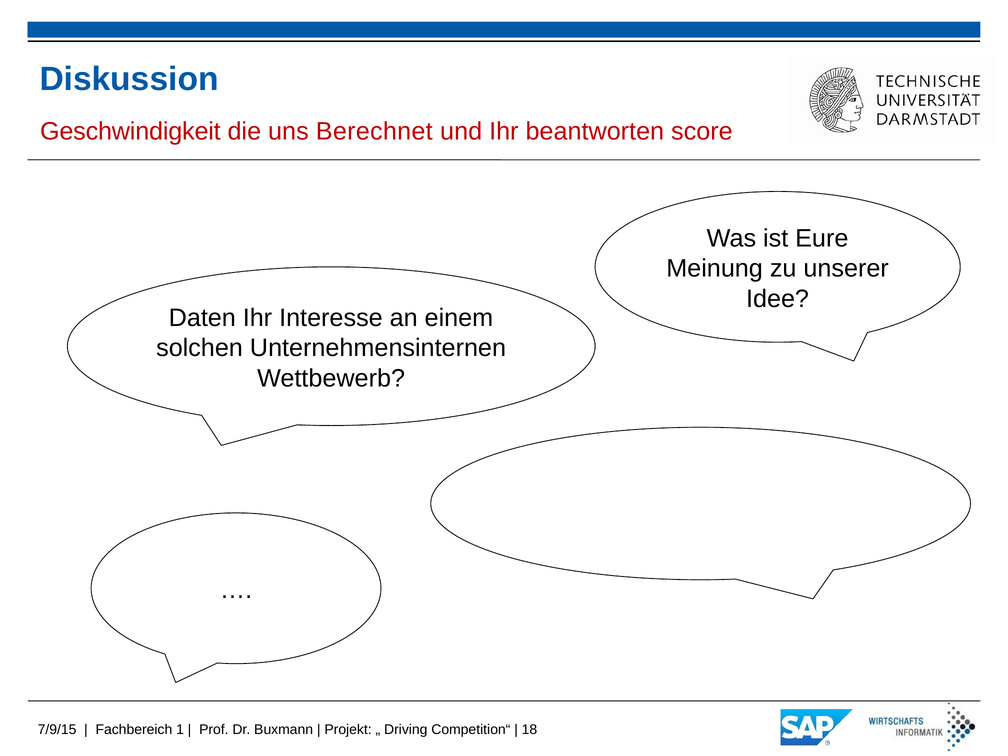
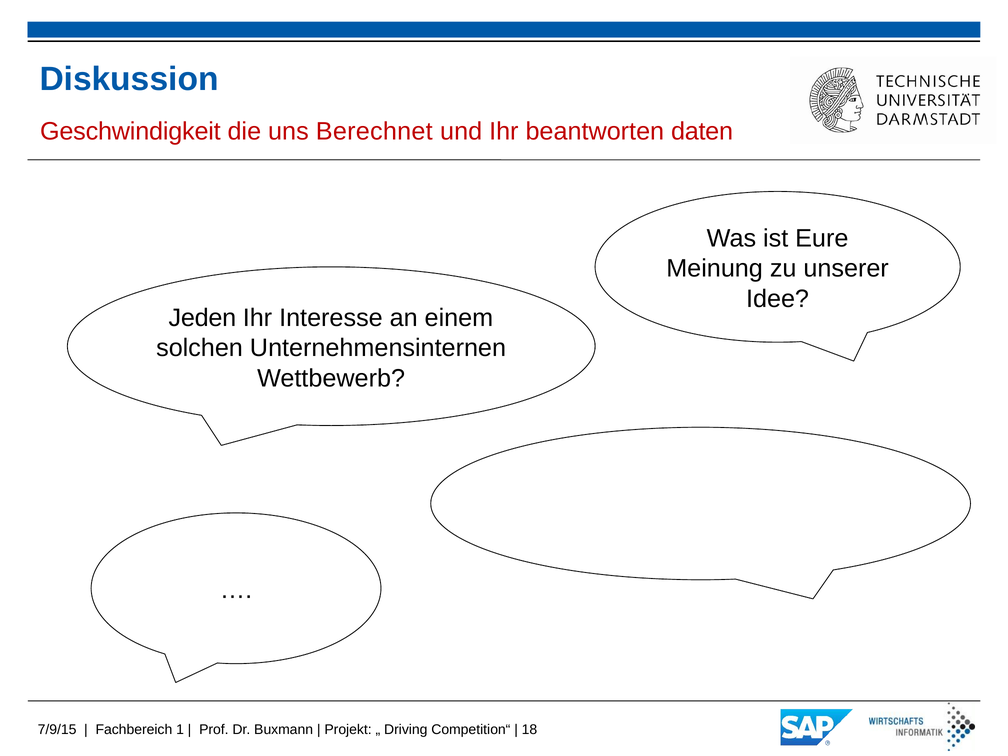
score: score -> daten (702, 131)
Daten: Daten -> Jeden (202, 318)
